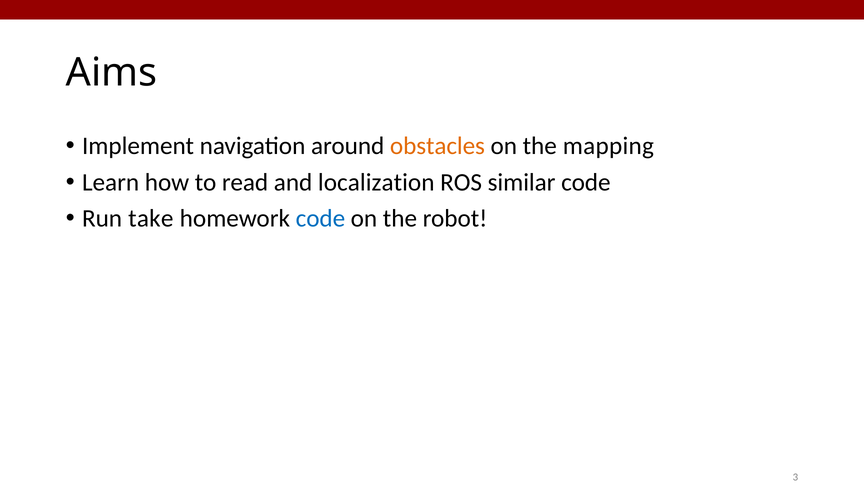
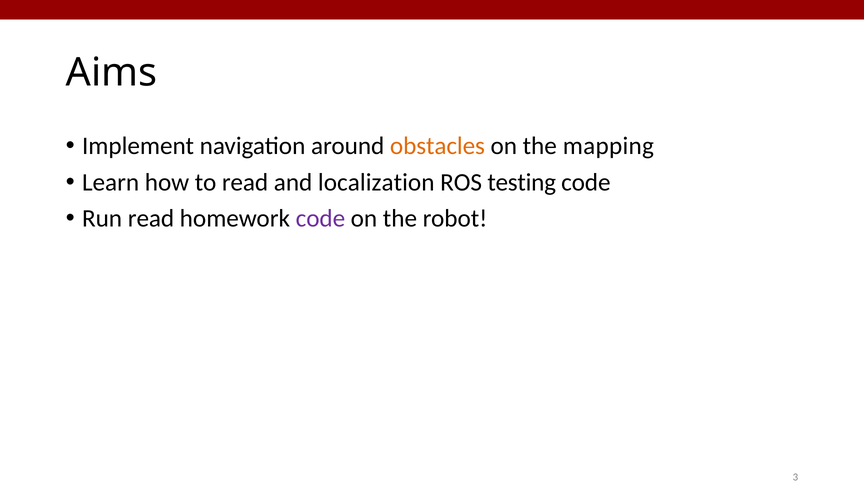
similar: similar -> testing (522, 182)
Run take: take -> read (151, 219)
code colour: blue -> purple (320, 219)
